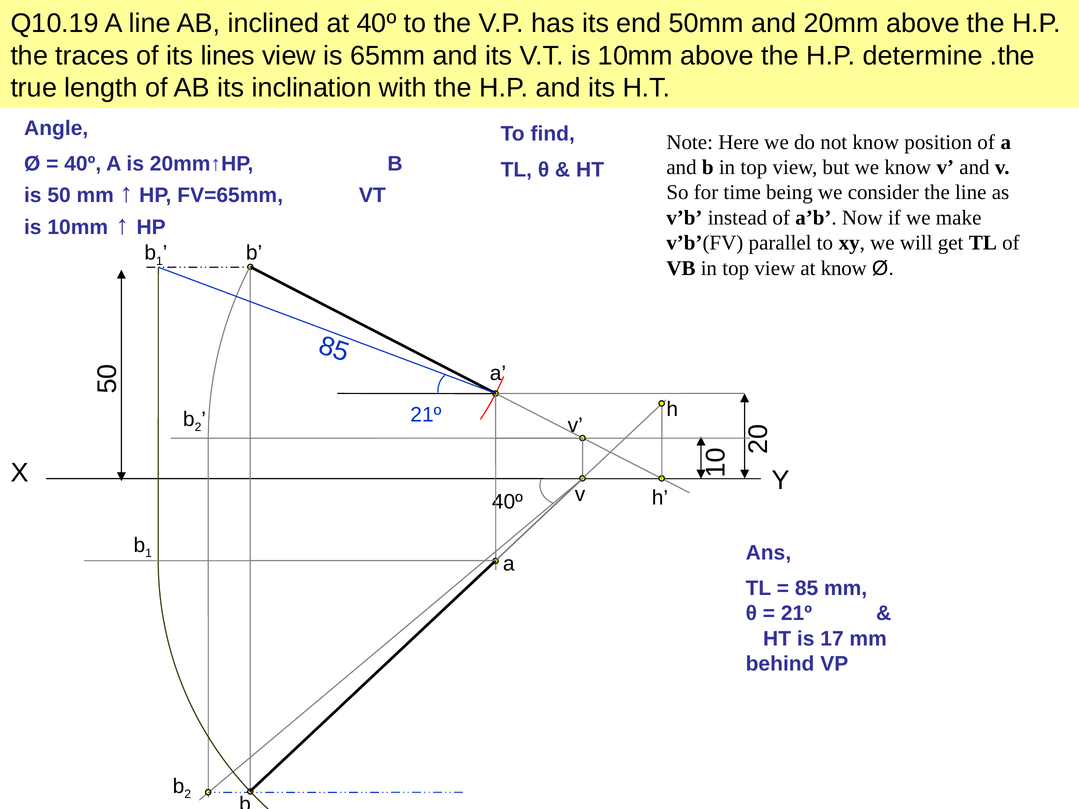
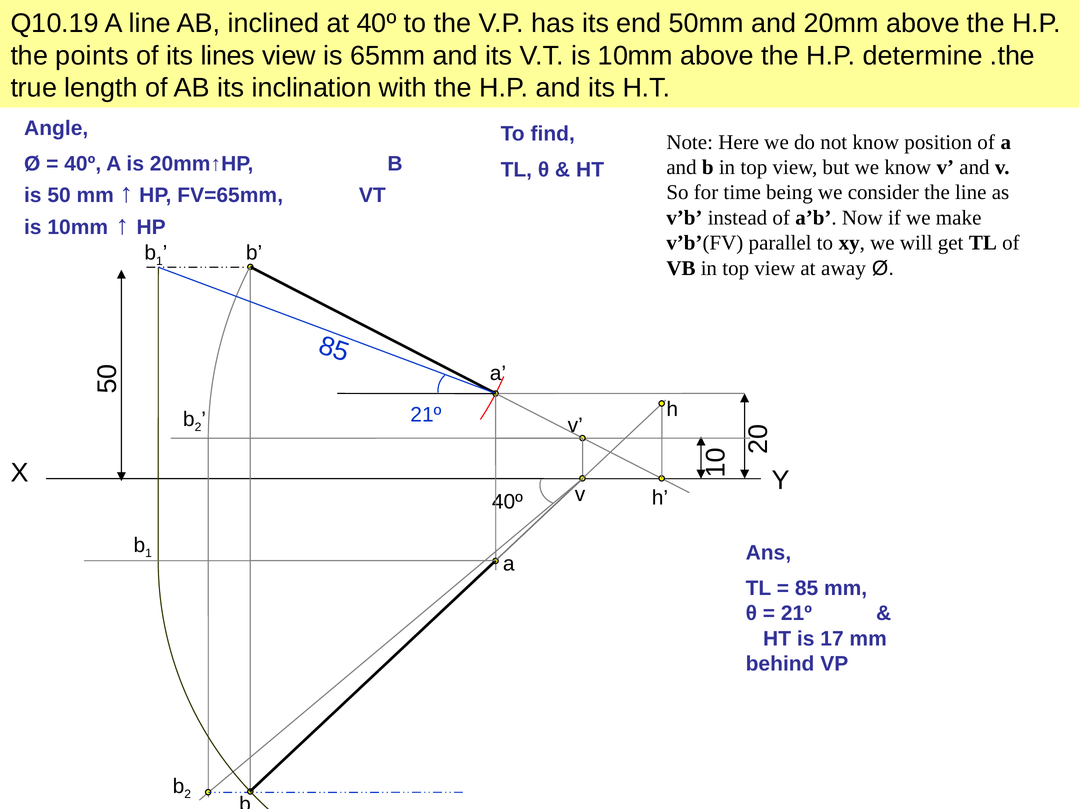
traces: traces -> points (92, 56)
at know: know -> away (844, 268)
